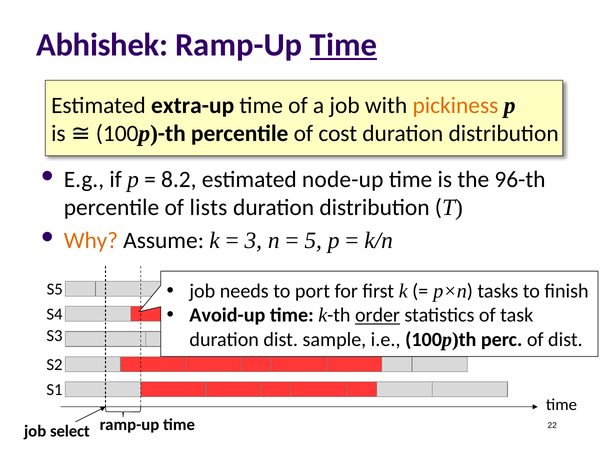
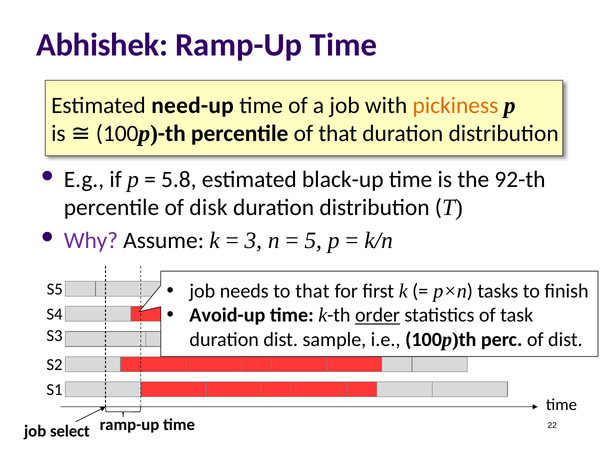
Time underline: present -> none (343, 45)
extra-up: extra-up -> need-up (193, 106)
of cost: cost -> that (338, 134)
8.2: 8.2 -> 5.8 (179, 180)
node-up: node-up -> black-up (343, 180)
96-th: 96-th -> 92-th (520, 180)
lists: lists -> disk (208, 208)
Why colour: orange -> purple (91, 241)
to port: port -> that (312, 291)
